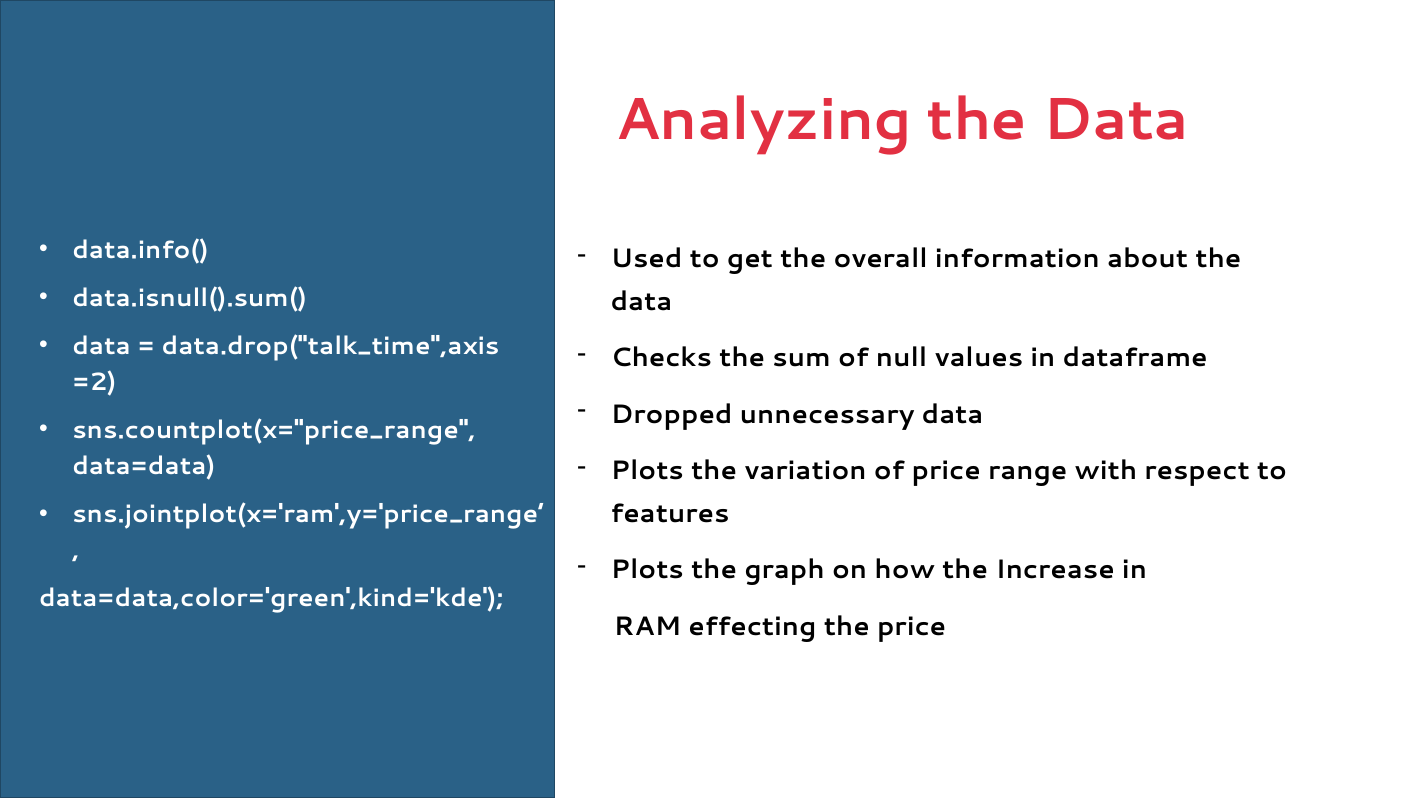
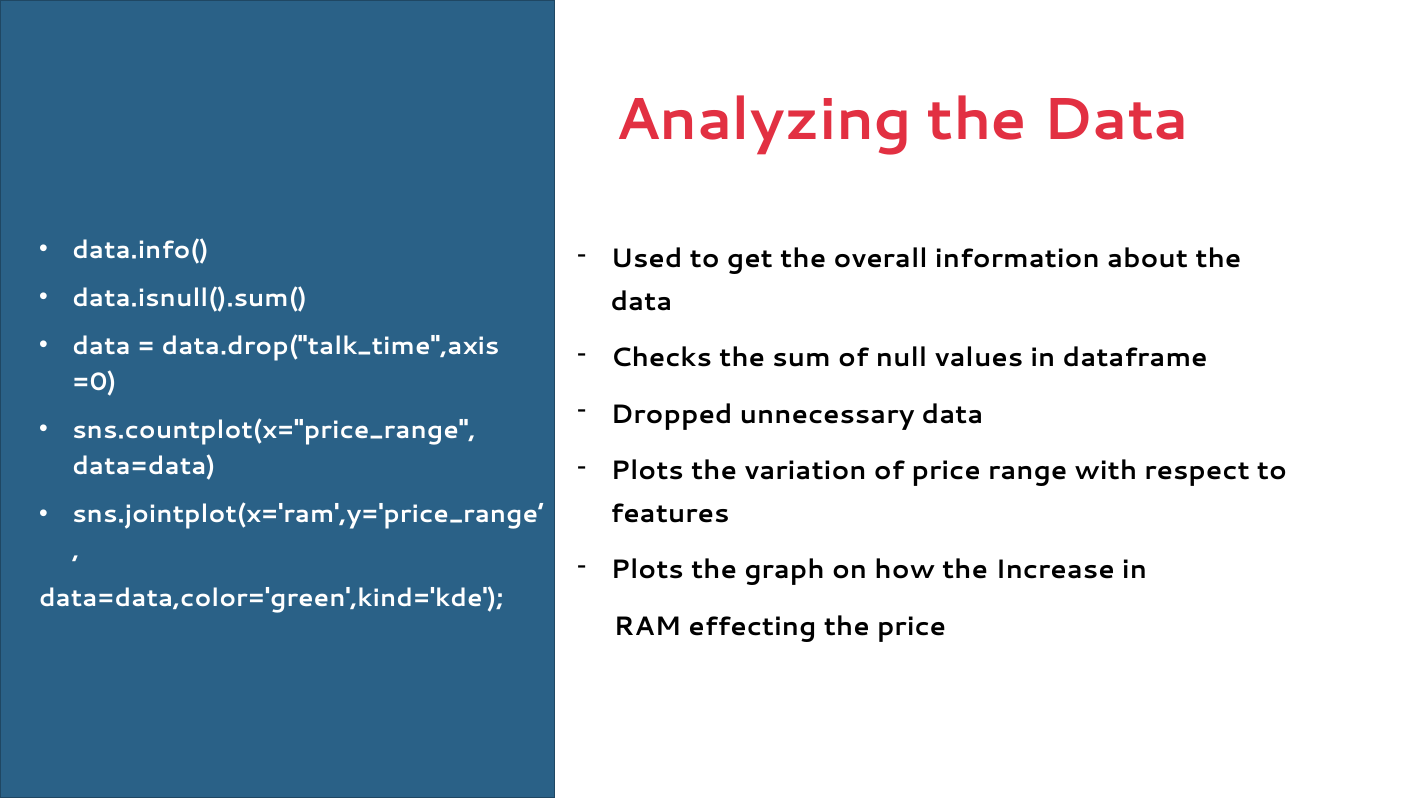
=2: =2 -> =0 (94, 382)
